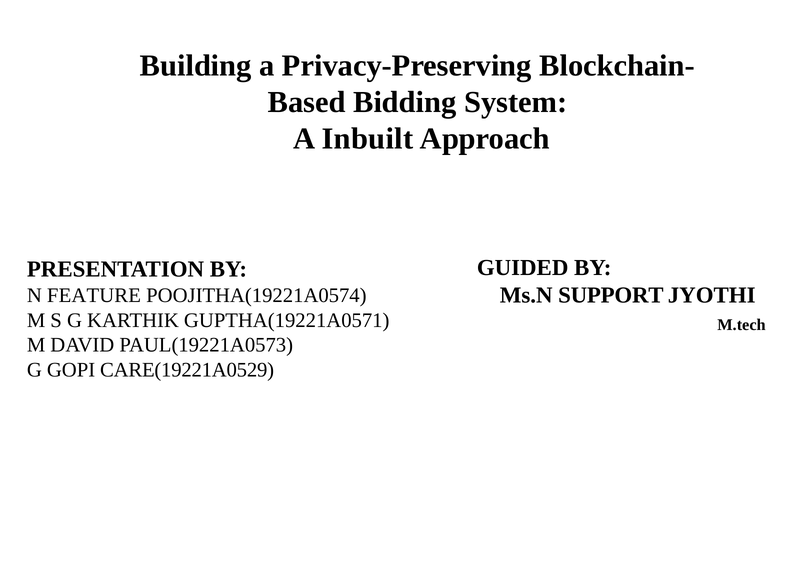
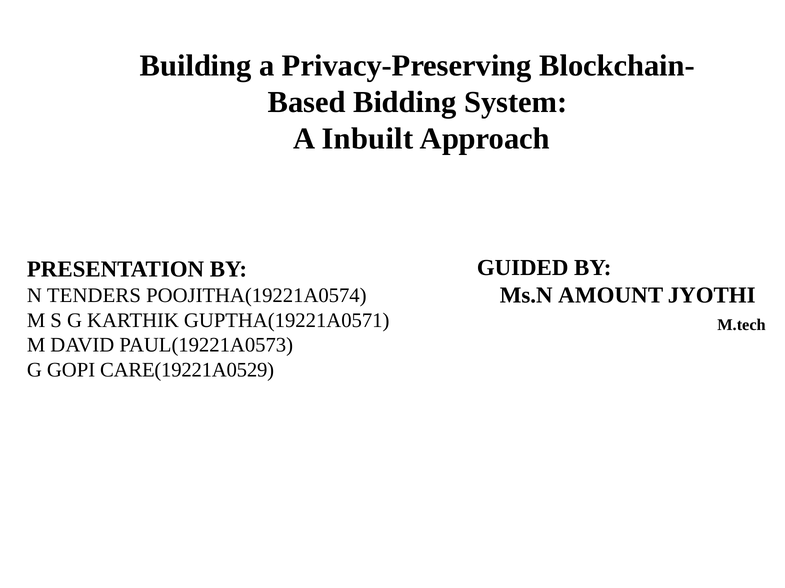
SUPPORT: SUPPORT -> AMOUNT (611, 296)
FEATURE: FEATURE -> TENDERS (94, 296)
